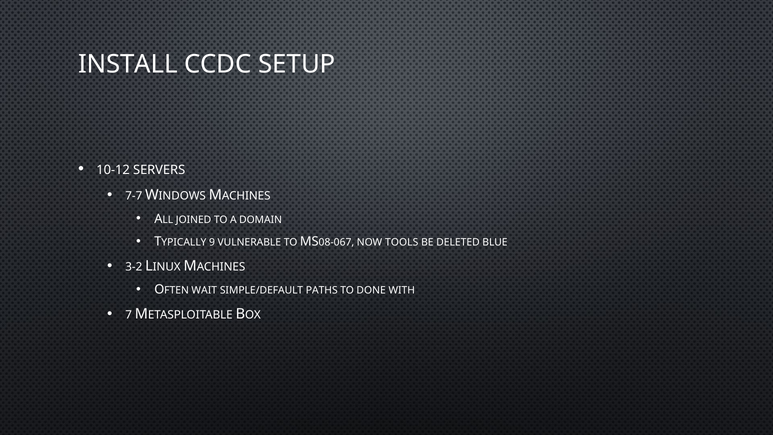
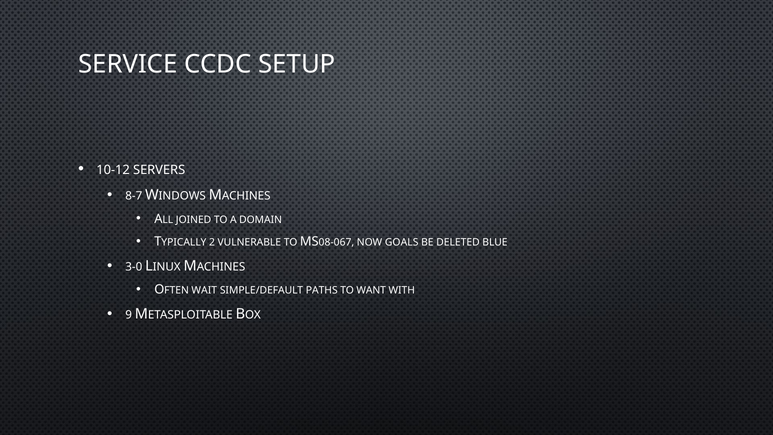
INSTALL: INSTALL -> SERVICE (128, 64)
7-7: 7-7 -> 8-7 (134, 196)
9: 9 -> 2 (212, 242)
TOOLS: TOOLS -> GOALS (402, 242)
3-2: 3-2 -> 3-0 (134, 267)
DONE: DONE -> WANT (371, 290)
7: 7 -> 9 (129, 315)
